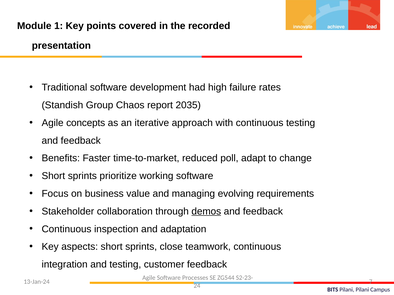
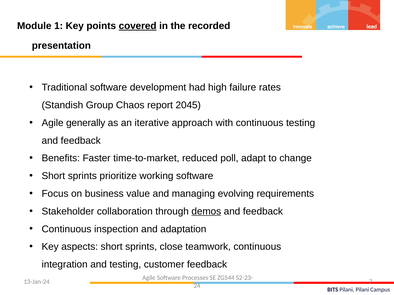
covered underline: none -> present (138, 26)
2035: 2035 -> 2045 (188, 105)
concepts: concepts -> generally (86, 123)
